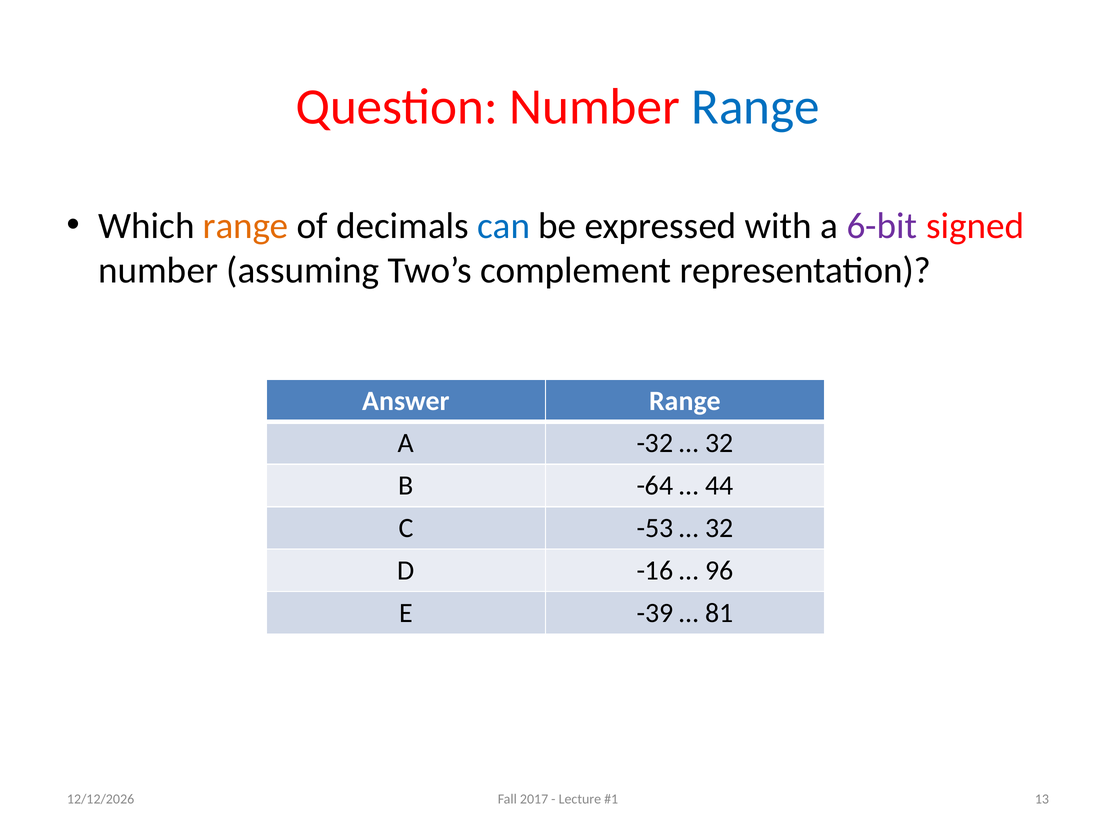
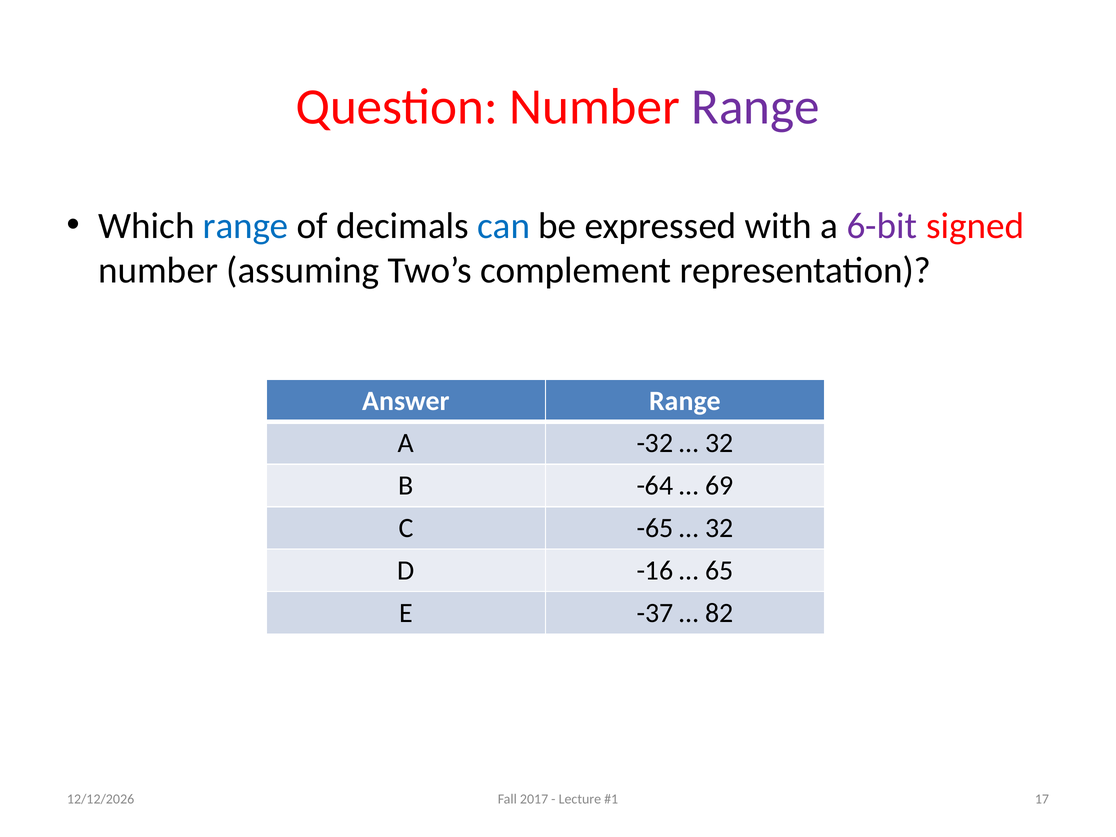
Range colour: blue -> purple (756, 107)
range colour: orange -> blue (246, 226)
44: 44 -> 69 (719, 486)
-53: -53 -> -65 (655, 528)
96: 96 -> 65 (719, 571)
-39: -39 -> -37 (655, 613)
81: 81 -> 82 (719, 613)
13: 13 -> 17 (1042, 799)
